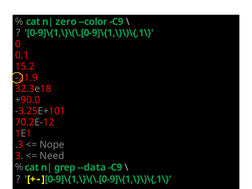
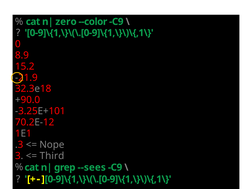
0.1: 0.1 -> 8.9 (22, 55)
Need: Need -> Third (52, 156)
--data: --data -> --sees (92, 167)
